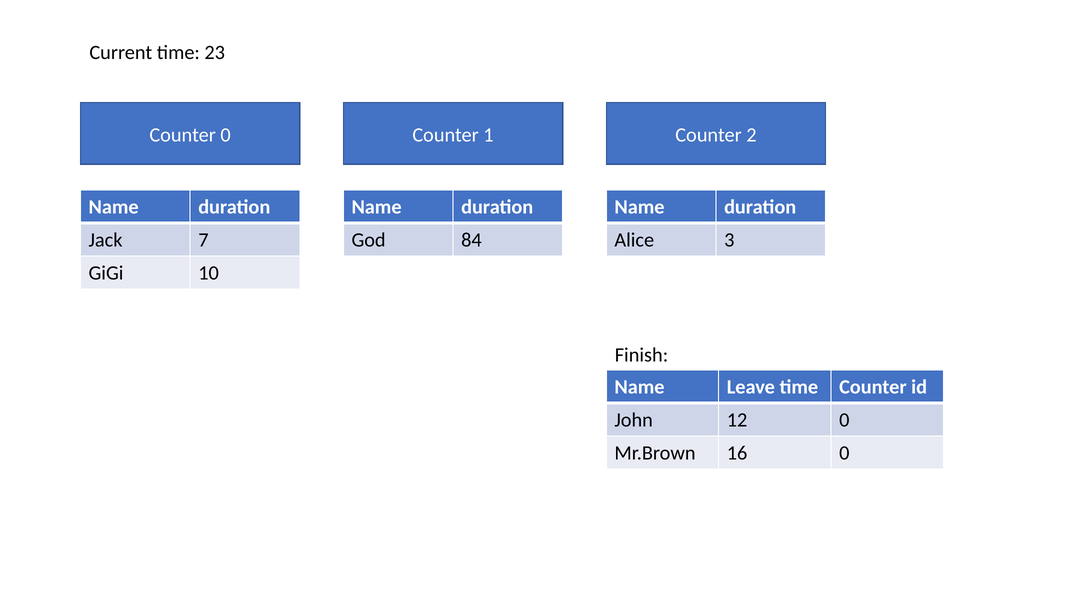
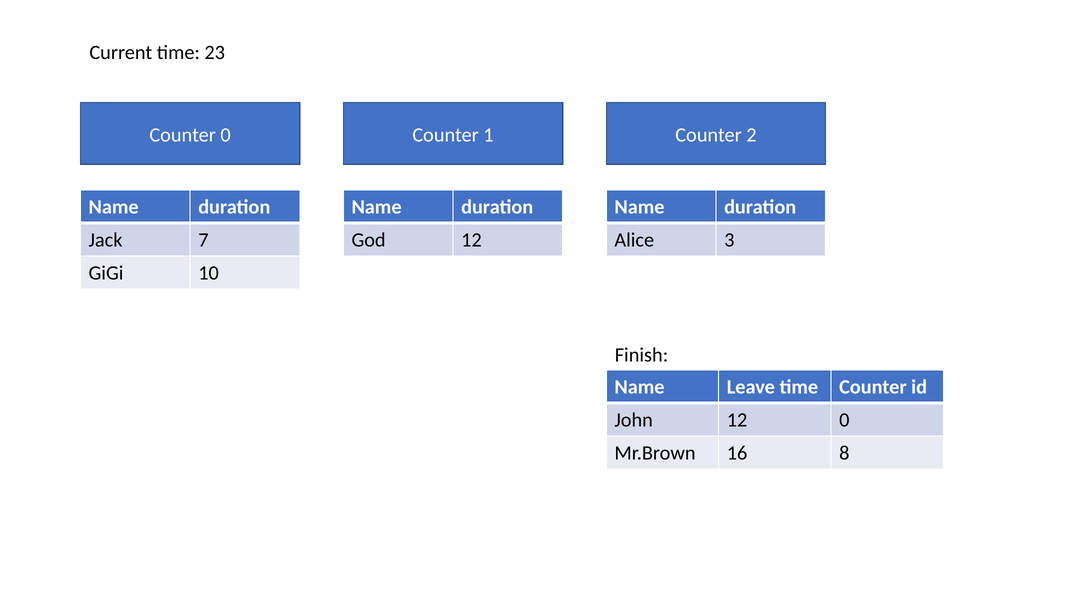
God 84: 84 -> 12 (471, 240)
16 0: 0 -> 8 (844, 453)
